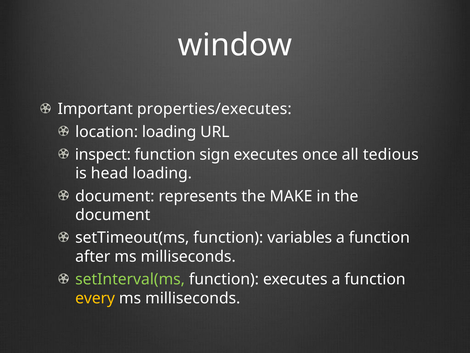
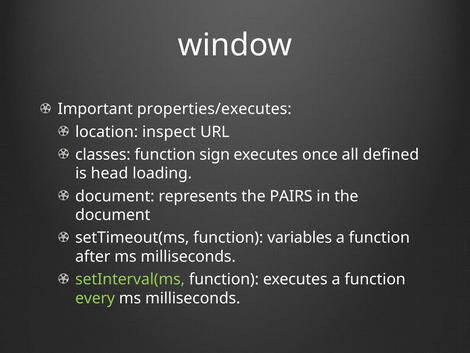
location loading: loading -> inspect (169, 132)
inspect: inspect -> classes (103, 154)
tedious: tedious -> defined (391, 154)
MAKE: MAKE -> PAIRS (291, 196)
every colour: yellow -> light green (95, 298)
